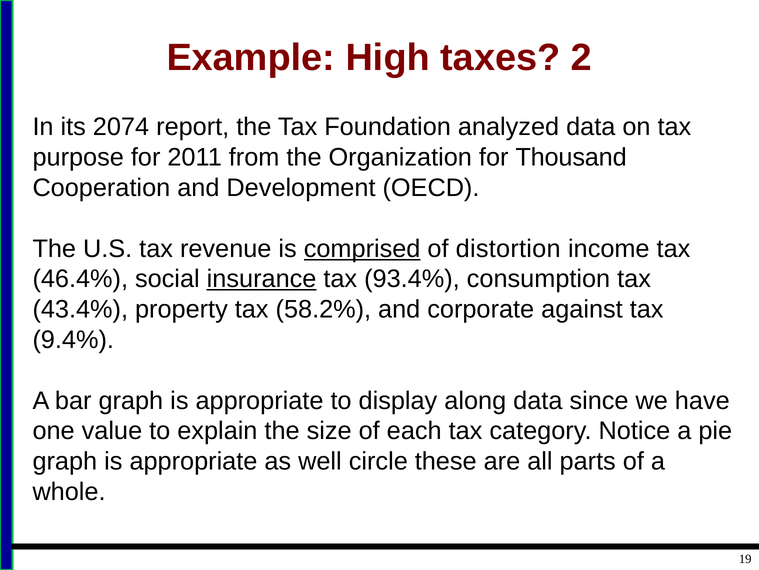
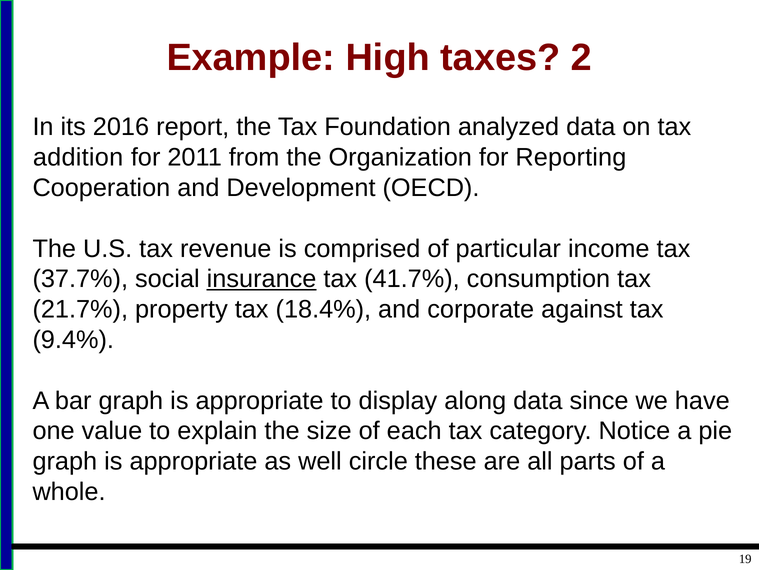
2074: 2074 -> 2016 (121, 127)
purpose: purpose -> addition (78, 157)
Thousand: Thousand -> Reporting (571, 157)
comprised underline: present -> none (362, 248)
distortion: distortion -> particular (508, 248)
46.4%: 46.4% -> 37.7% (80, 279)
93.4%: 93.4% -> 41.7% (412, 279)
43.4%: 43.4% -> 21.7% (80, 309)
58.2%: 58.2% -> 18.4% (323, 309)
